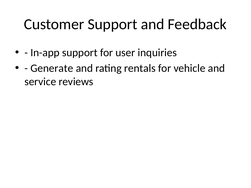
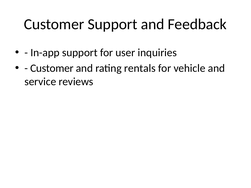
Generate: Generate -> Customer (52, 68)
